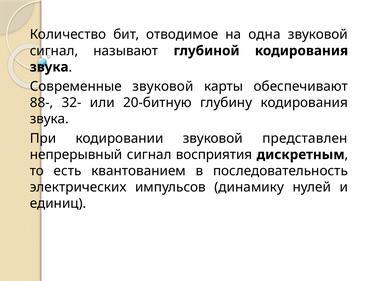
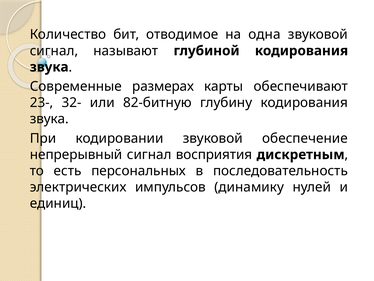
Современные звуковой: звуковой -> размерах (163, 86)
88-: 88- -> 23- (42, 103)
20-битную: 20-битную -> 82-битную (157, 103)
представлен: представлен -> обеспечение (305, 138)
квантованием: квантованием -> персональных (139, 171)
